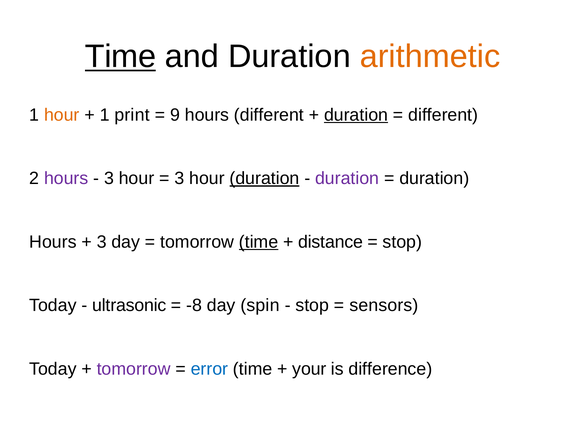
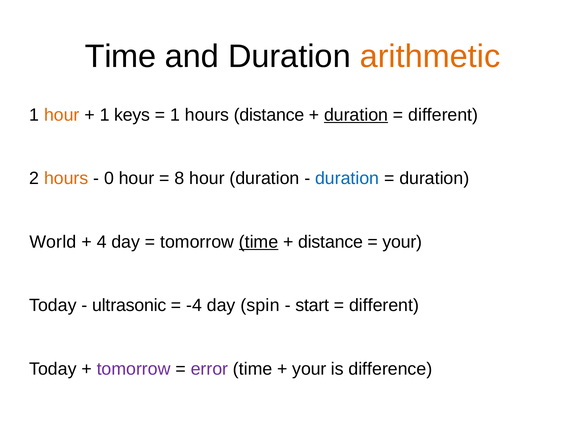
Time underline: present -> none (120, 56)
print: print -> keys (132, 115)
9: 9 -> 1 (175, 115)
hours different: different -> distance (269, 115)
hours colour: purple -> orange (66, 178)
3: 3 -> 0 (109, 178)
3: 3 -> 8 (179, 178)
duration underline: present -> none (265, 178)
duration colour: purple -> blue (347, 178)
Hours: Hours -> World (53, 242)
3: 3 -> 4 (102, 242)
stop: stop -> your (402, 242)
-8: -8 -> -4 (194, 305)
stop: stop -> start (312, 305)
sensors: sensors -> different (384, 305)
error colour: blue -> purple (209, 369)
